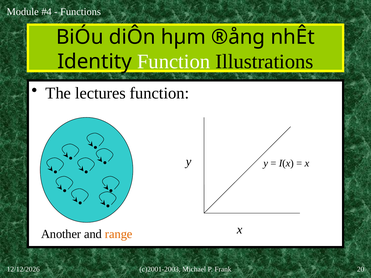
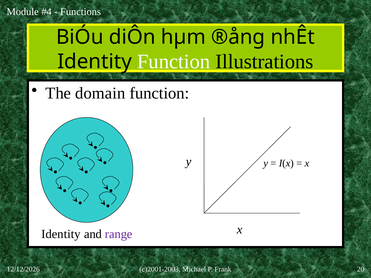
lectures: lectures -> domain (100, 93)
Another: Another -> Identity (61, 234)
range colour: orange -> purple (119, 234)
